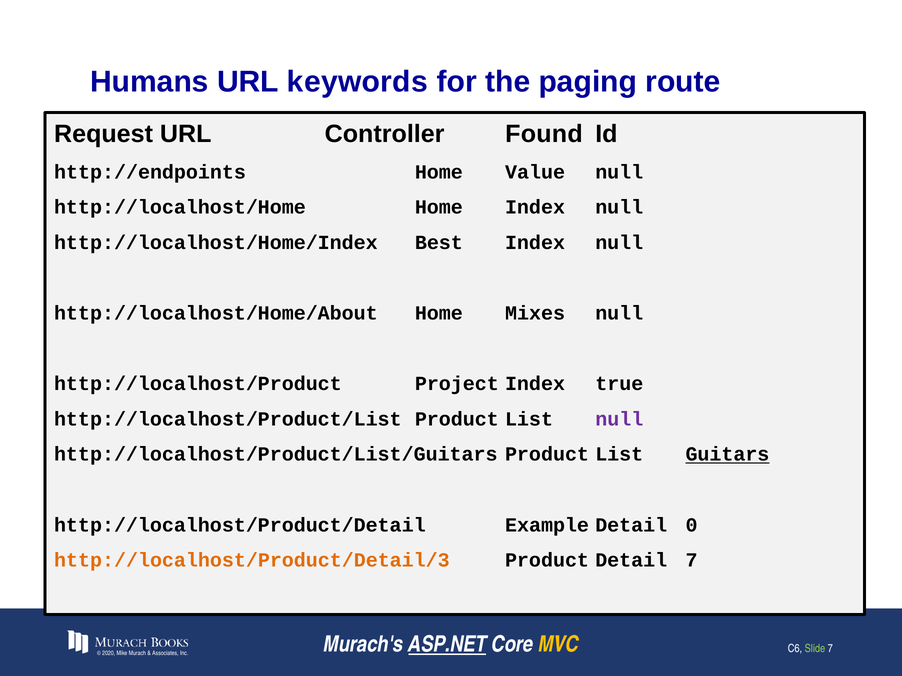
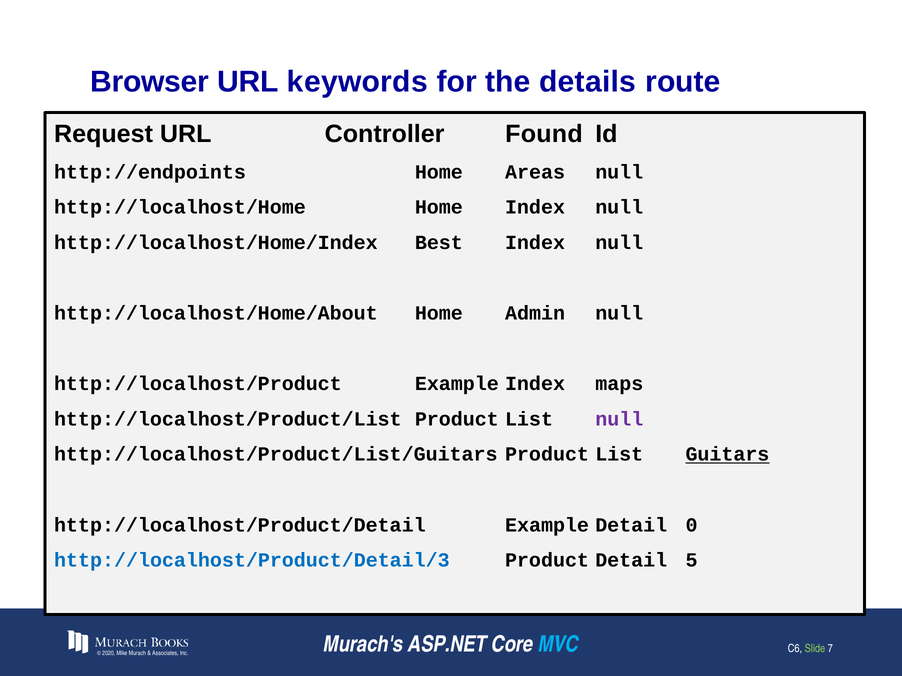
Humans: Humans -> Browser (150, 82)
paging: paging -> details (588, 82)
Value: Value -> Areas (535, 172)
Mixes: Mixes -> Admin (535, 313)
http://localhost/Product Project: Project -> Example (457, 384)
true: true -> maps (619, 384)
http://localhost/Product/Detail/3 colour: orange -> blue (252, 561)
Detail 7: 7 -> 5 (692, 561)
ASP.NET underline: present -> none (447, 645)
MVC colour: yellow -> light blue (559, 645)
